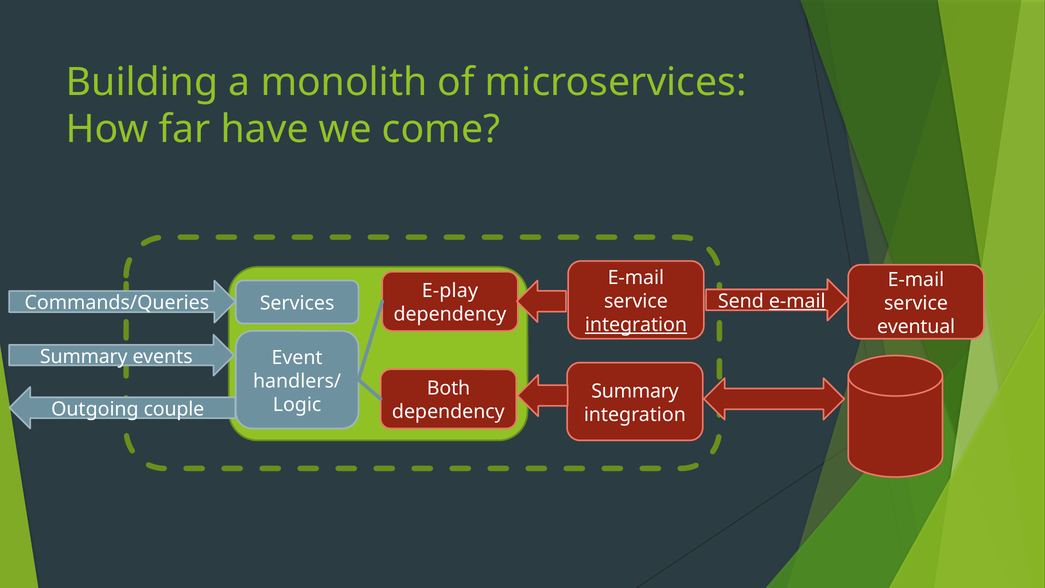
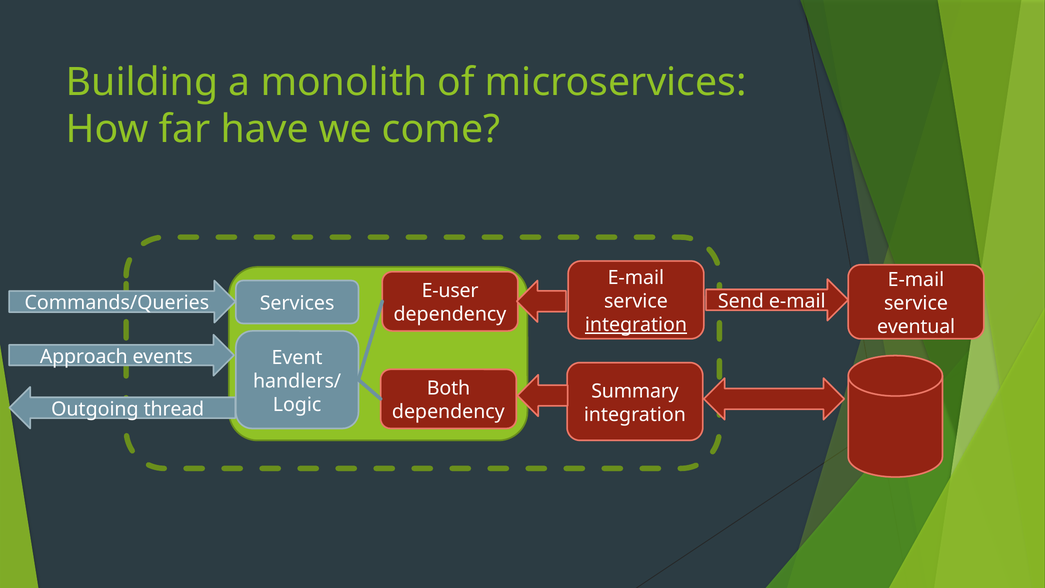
E-play: E-play -> E-user (450, 291)
e-mail underline: present -> none (797, 301)
Summary: Summary -> Approach (84, 356)
couple: couple -> thread (174, 409)
